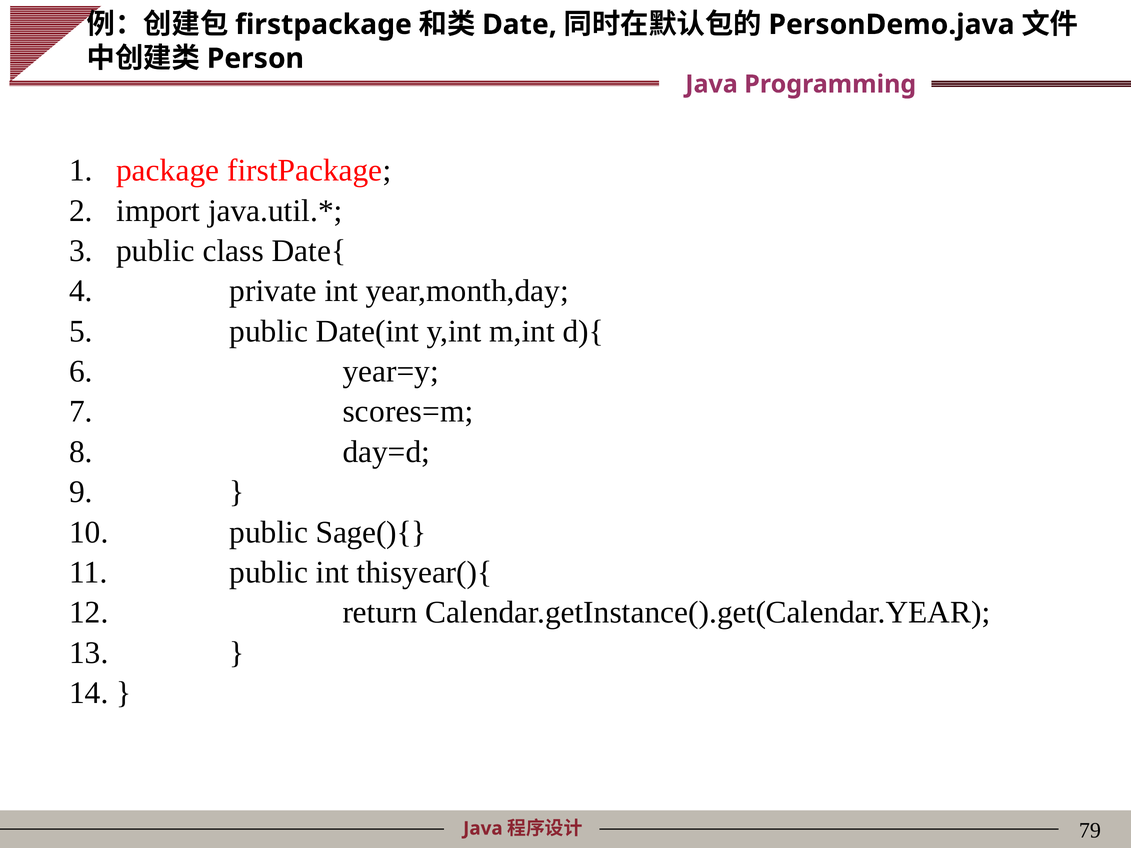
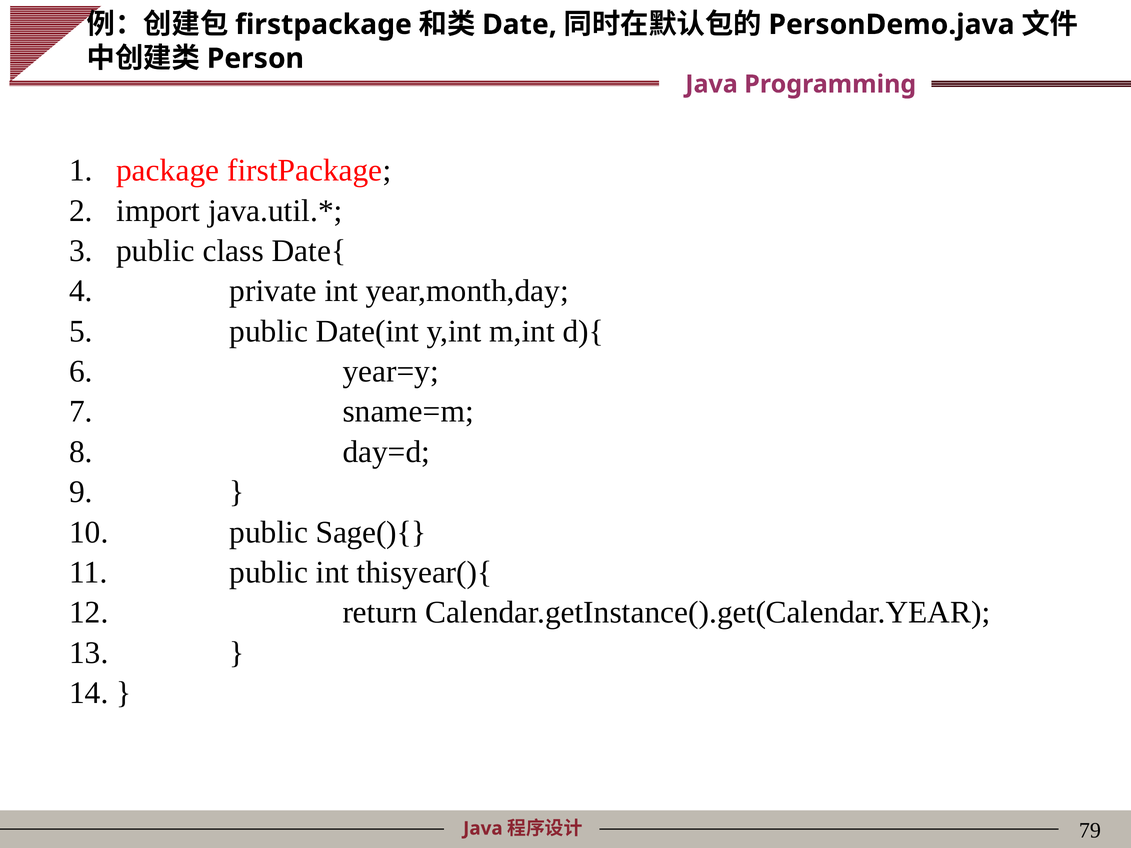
scores=m: scores=m -> sname=m (408, 412)
